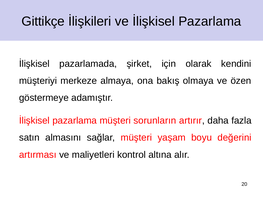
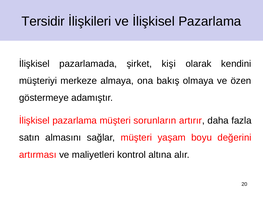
Gittikçe: Gittikçe -> Tersidir (43, 21)
için: için -> kişi (169, 64)
